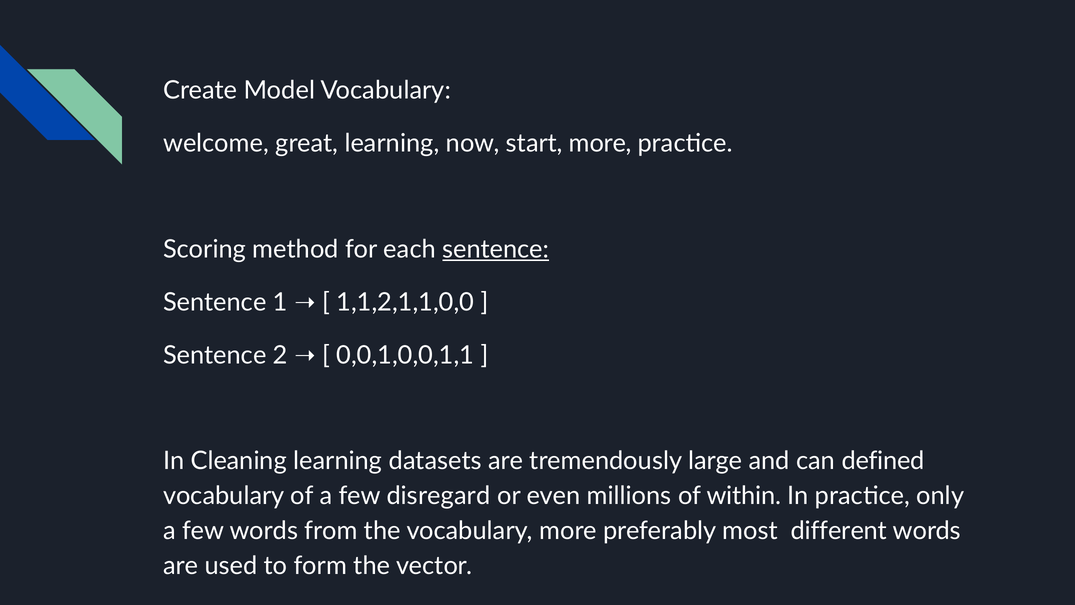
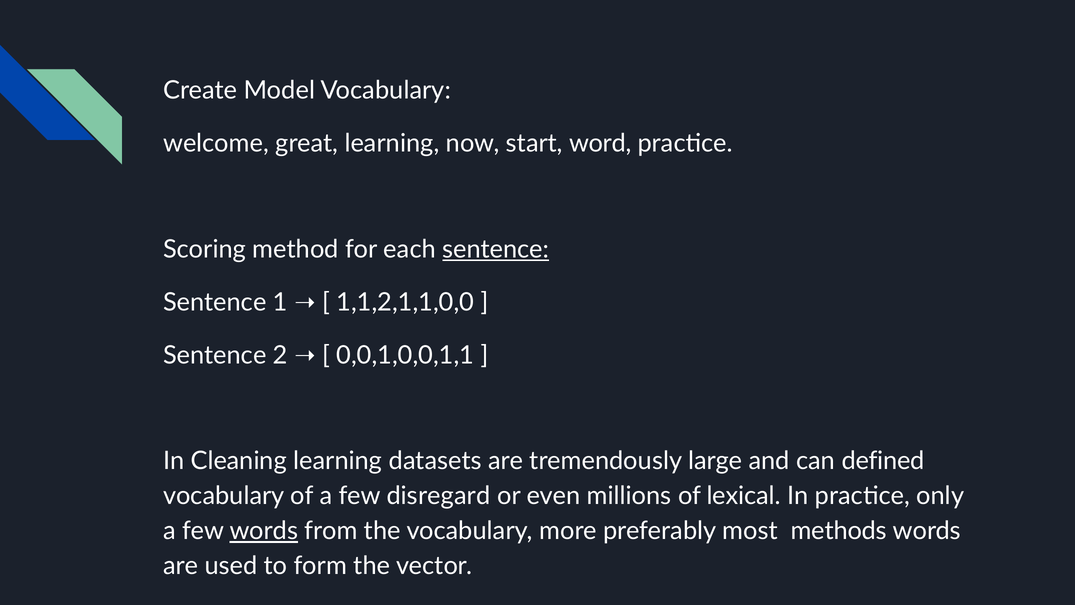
start more: more -> word (600, 143)
within: within -> lexical (744, 496)
words underline: none -> present (264, 531)
different: different -> methods (839, 531)
